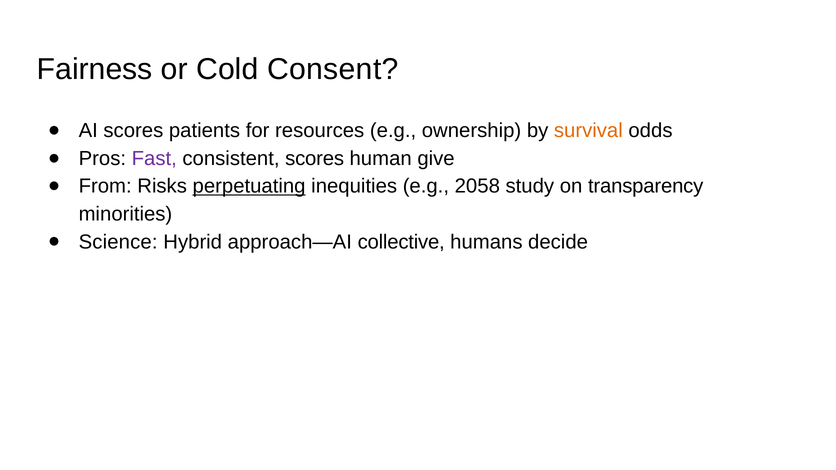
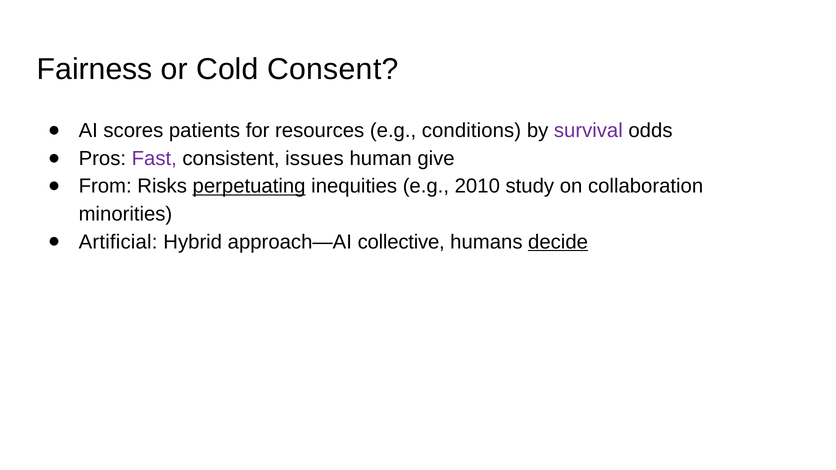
ownership: ownership -> conditions (471, 131)
survival colour: orange -> purple (588, 131)
consistent scores: scores -> issues (314, 159)
2058: 2058 -> 2010 (477, 186)
transparency: transparency -> collaboration (646, 186)
Science: Science -> Artificial (118, 242)
decide underline: none -> present (558, 242)
